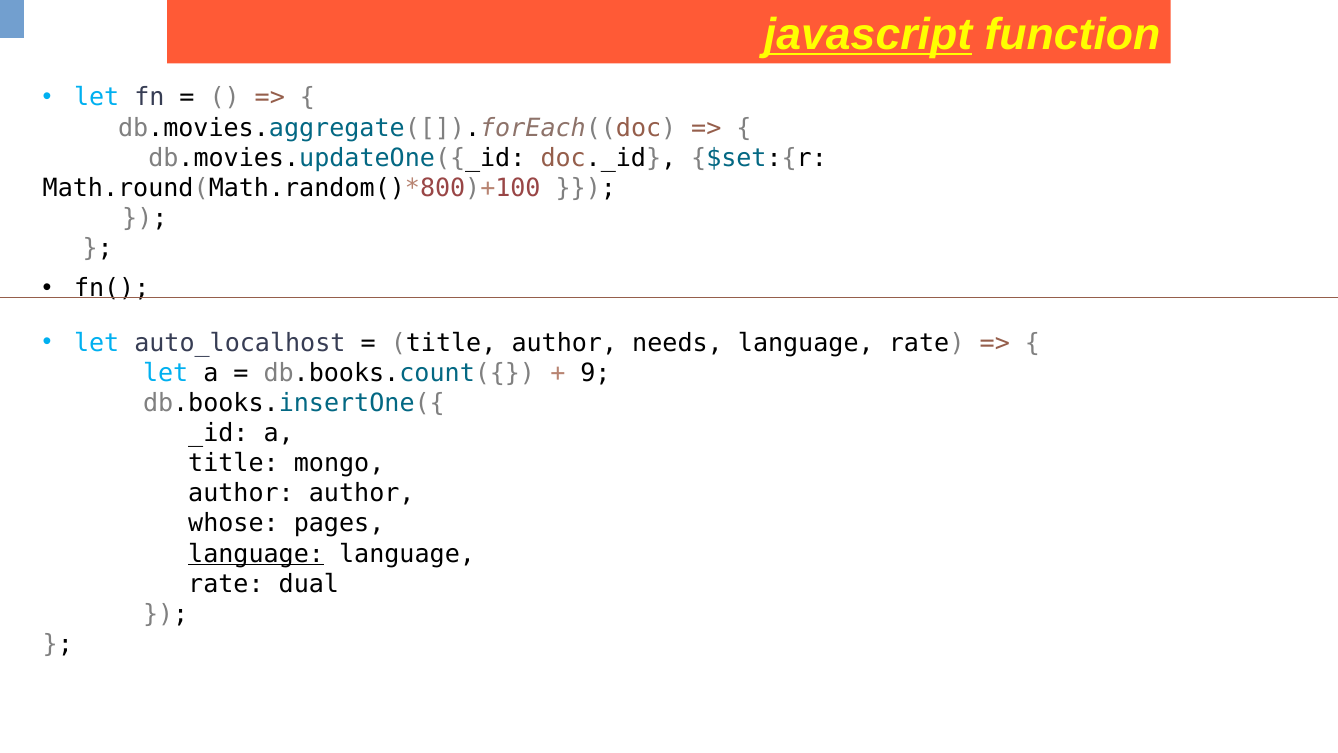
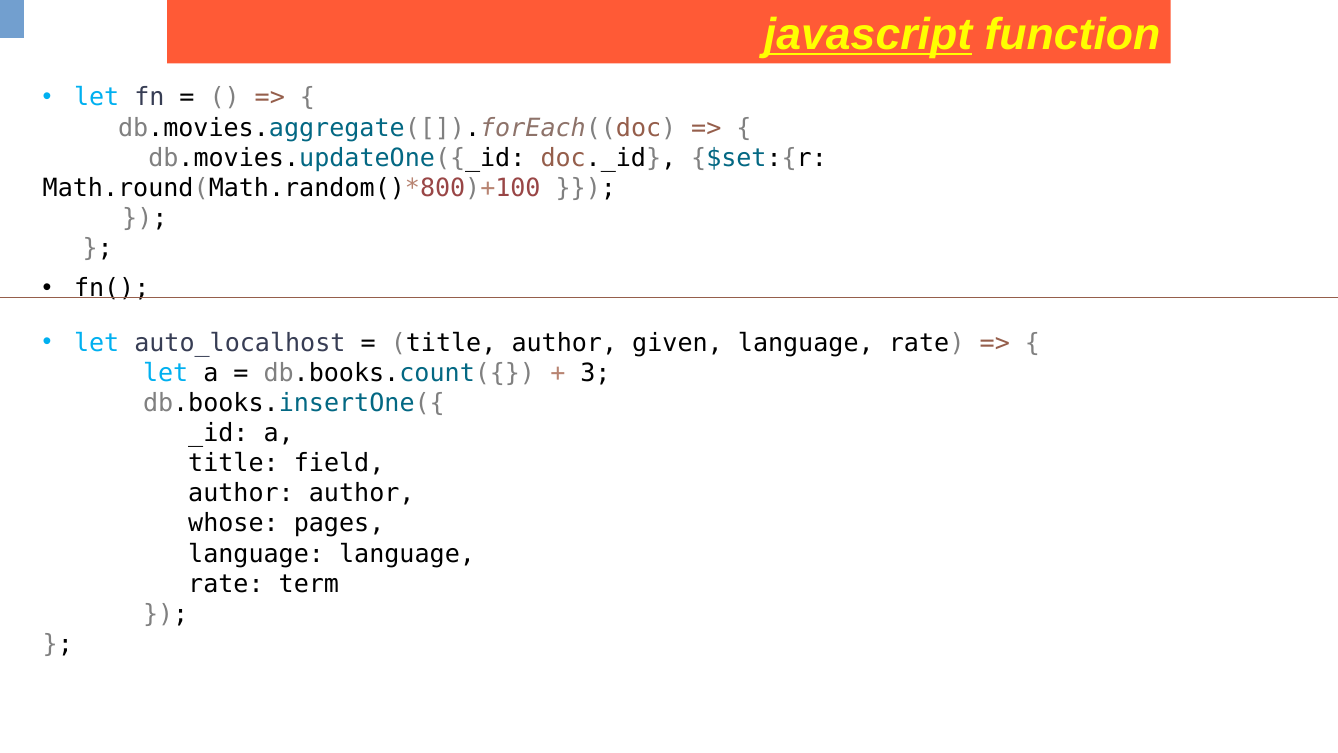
needs: needs -> given (678, 343)
9: 9 -> 3 (595, 373)
mongo: mongo -> field (339, 463)
language underline: present -> none (256, 553)
dual: dual -> term (309, 584)
